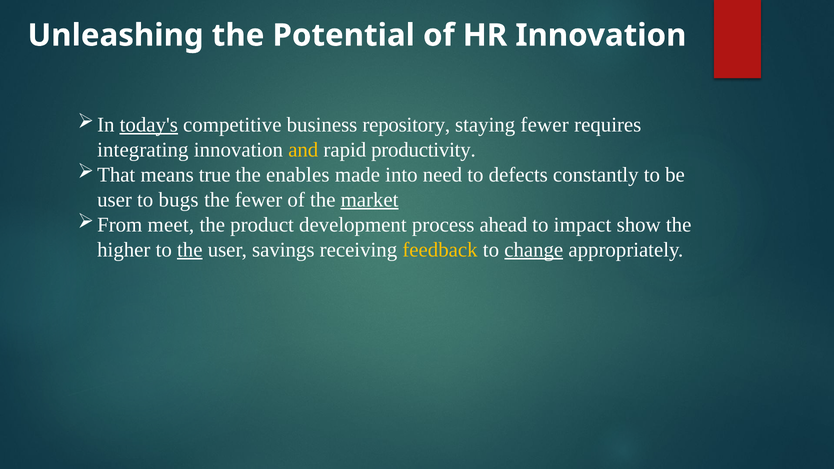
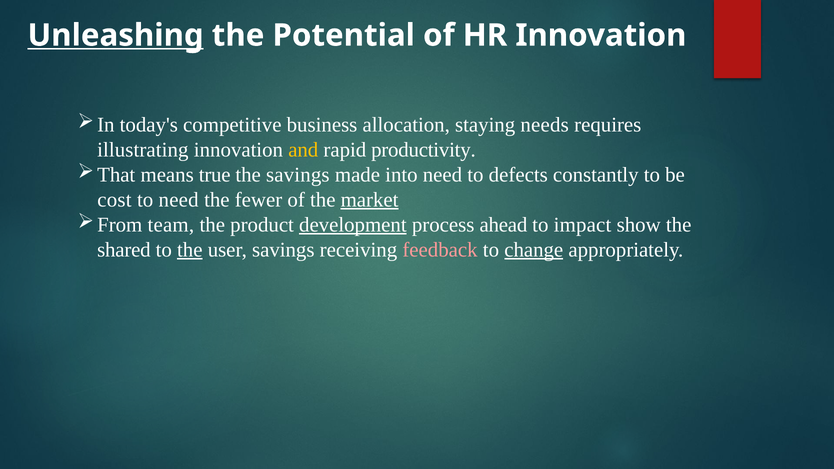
Unleashing underline: none -> present (116, 35)
today's underline: present -> none (149, 125)
repository: repository -> allocation (406, 125)
staying fewer: fewer -> needs (545, 125)
integrating: integrating -> illustrating (143, 150)
the enables: enables -> savings (298, 175)
user: user -> cost (114, 200)
to bugs: bugs -> need (179, 200)
meet: meet -> team (171, 225)
development underline: none -> present (353, 225)
higher: higher -> shared (124, 250)
feedback colour: yellow -> pink (440, 250)
